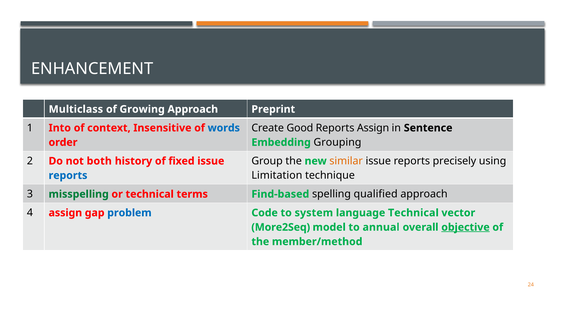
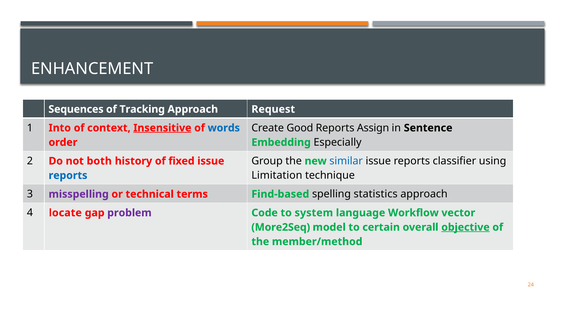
Multiclass: Multiclass -> Sequences (76, 109)
Growing: Growing -> Tracking (142, 109)
Preprint: Preprint -> Request (273, 109)
Insensitive underline: none -> present (162, 128)
Grouping: Grouping -> Especially (338, 142)
similar colour: orange -> blue (346, 161)
precisely: precisely -> classifier (454, 161)
misspelling colour: green -> purple (79, 194)
qualified: qualified -> statistics (376, 194)
4 assign: assign -> locate (65, 213)
problem colour: blue -> purple (129, 213)
language Technical: Technical -> Workflow (413, 213)
annual: annual -> certain (381, 227)
